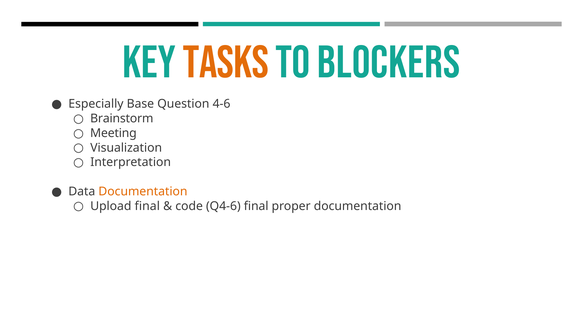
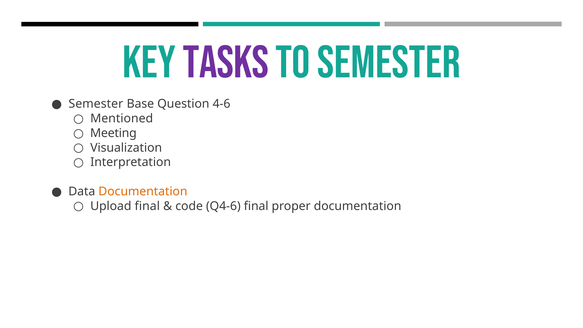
Tasks colour: orange -> purple (226, 62)
to Blockers: Blockers -> Semester (389, 62)
Especially: Especially -> Semester (96, 104)
Brainstorm: Brainstorm -> Mentioned (122, 119)
